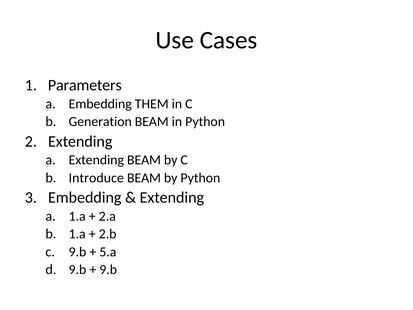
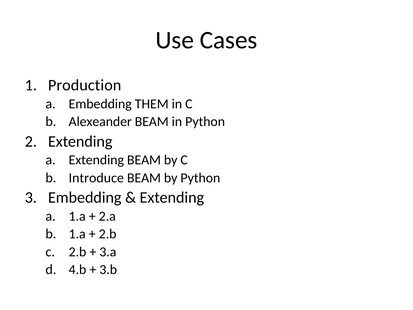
Parameters: Parameters -> Production (85, 85)
Generation: Generation -> Alexeander (100, 122)
c 9.b: 9.b -> 2.b (77, 252)
5.a: 5.a -> 3.a (108, 252)
9.b: 9.b -> 4.b (77, 269)
9.b: 9.b -> 3.b (108, 269)
